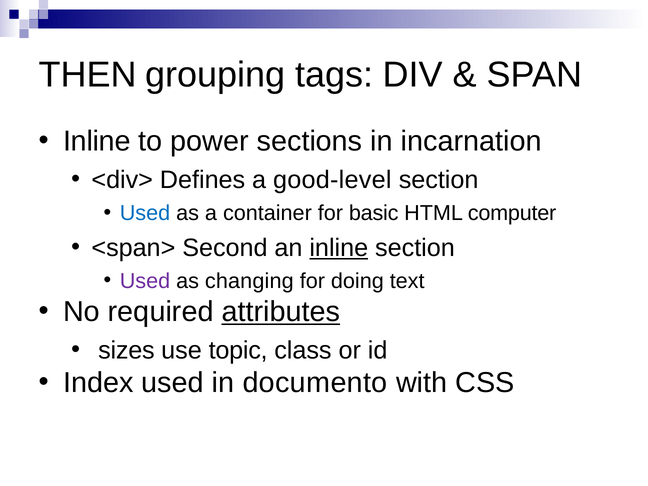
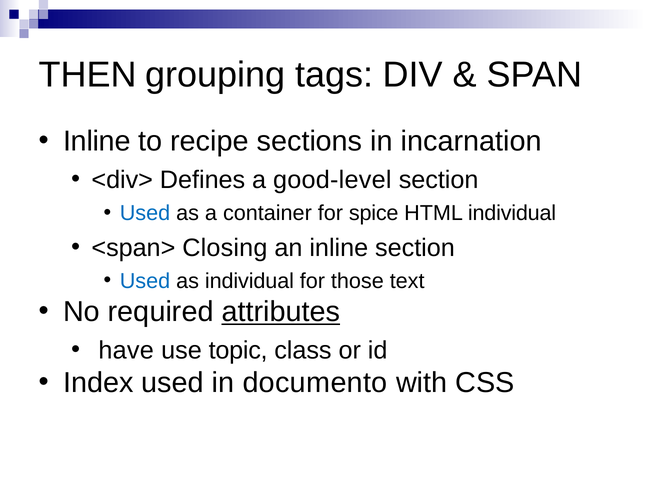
power: power -> recipe (210, 141)
basic: basic -> spice (374, 213)
HTML computer: computer -> individual (512, 213)
Second: Second -> Closing (225, 248)
inline underline: present -> none (339, 248)
Used colour: purple -> blue (145, 281)
as changing: changing -> individual (249, 281)
doing: doing -> those (357, 281)
sizes: sizes -> have (126, 350)
